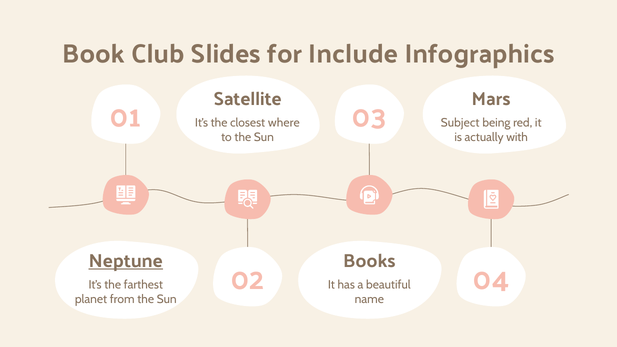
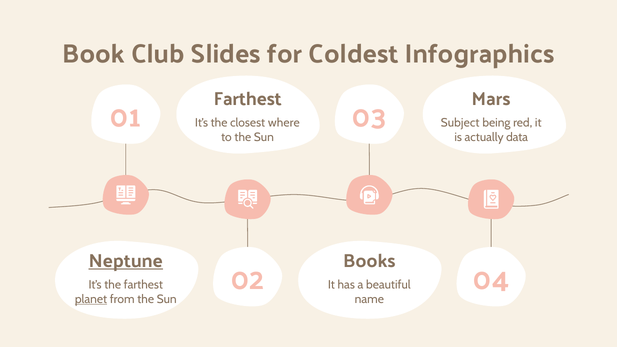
Include: Include -> Coldest (354, 54)
Satellite: Satellite -> Farthest (248, 99)
with: with -> data (517, 137)
planet underline: none -> present (91, 299)
